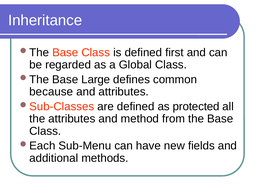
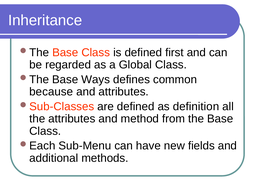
Large: Large -> Ways (96, 79)
protected: protected -> definition (196, 106)
